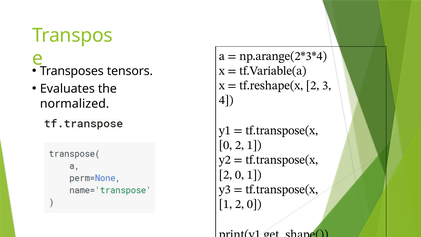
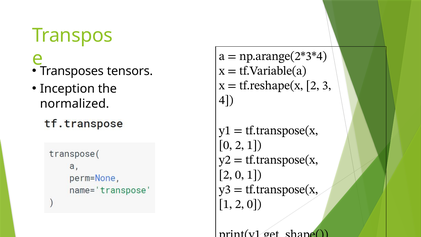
Evaluates: Evaluates -> Inception (67, 89)
